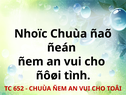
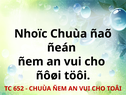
tình: tình -> töôi (77, 75)
